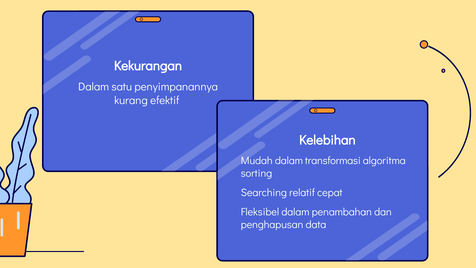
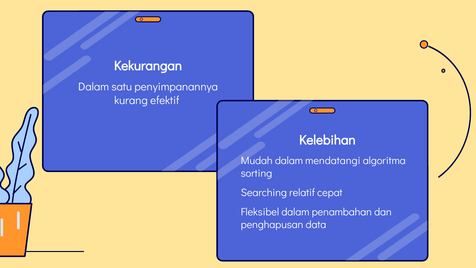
transformasi: transformasi -> mendatangi (333, 161)
